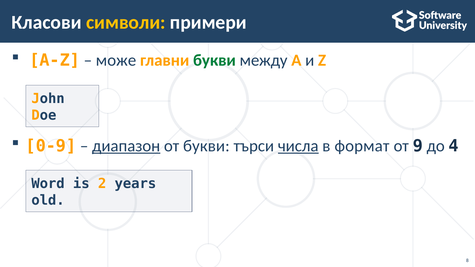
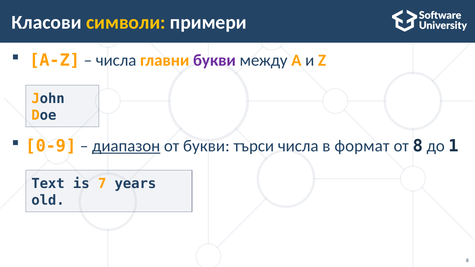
може: може -> числа (116, 60)
букви colour: green -> purple (214, 60)
числа underline: present -> none (298, 146)
от 9: 9 -> 8 (418, 146)
4: 4 -> 1 (454, 146)
Word: Word -> Text (48, 184)
2: 2 -> 7 (102, 184)
